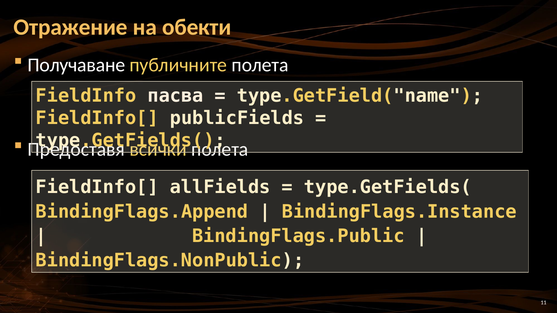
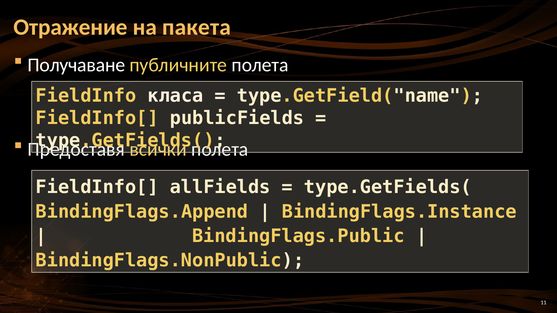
обекти: обекти -> пакета (197, 27)
пасва: пасва -> класа (175, 96)
